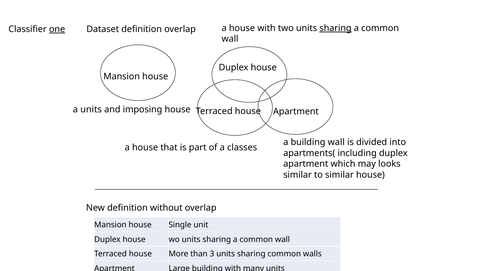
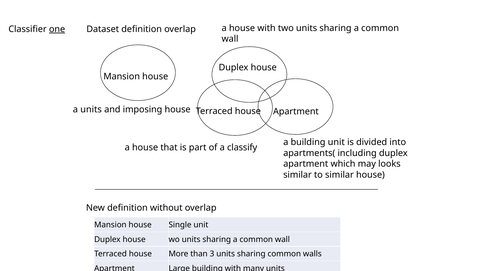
sharing underline: present -> none (335, 28)
building wall: wall -> unit (336, 142)
classes: classes -> classify (242, 147)
